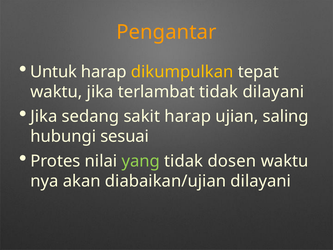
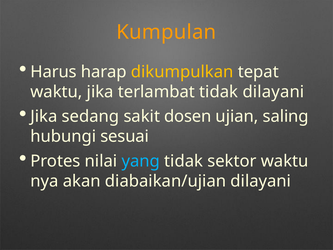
Pengantar: Pengantar -> Kumpulan (166, 32)
Untuk: Untuk -> Harus (54, 72)
sakit harap: harap -> dosen (188, 116)
yang colour: light green -> light blue (141, 161)
dosen: dosen -> sektor (232, 161)
